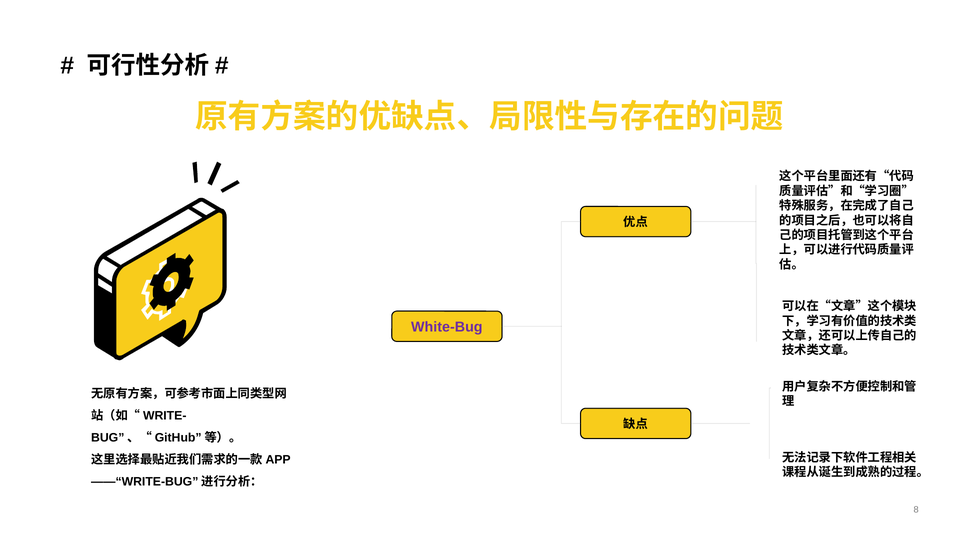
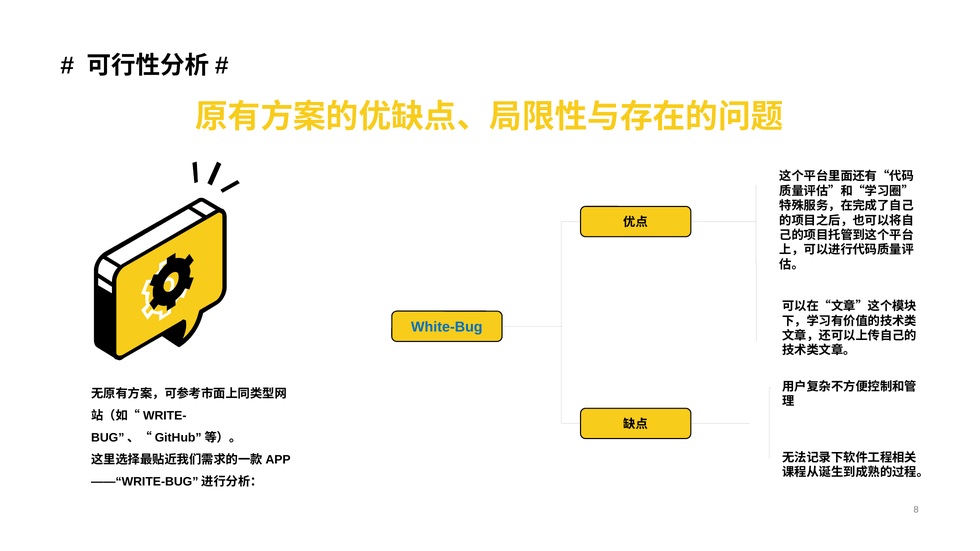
White-Bug colour: purple -> blue (447, 327)
